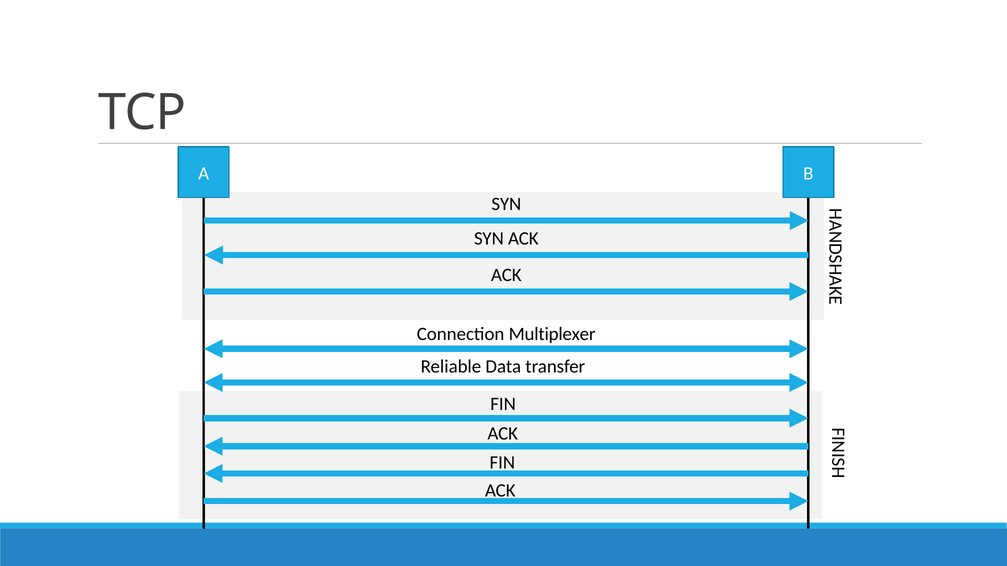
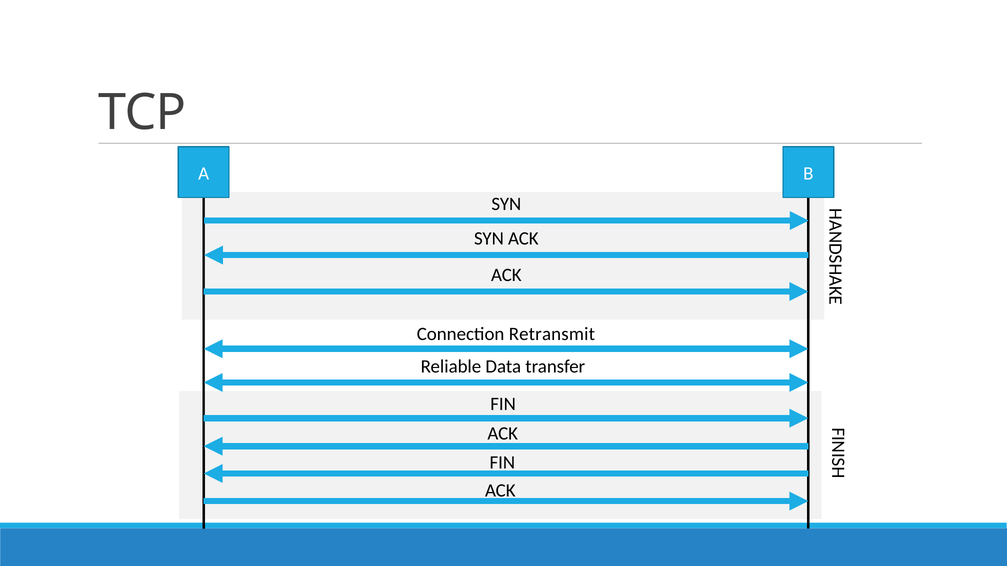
Multiplexer: Multiplexer -> Retransmit (552, 334)
